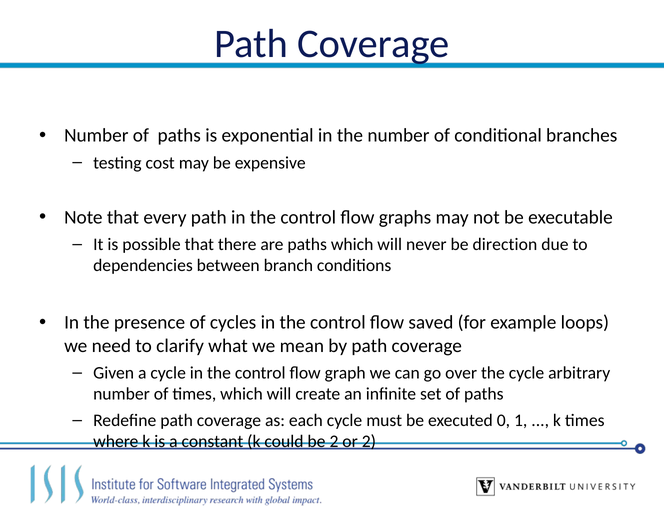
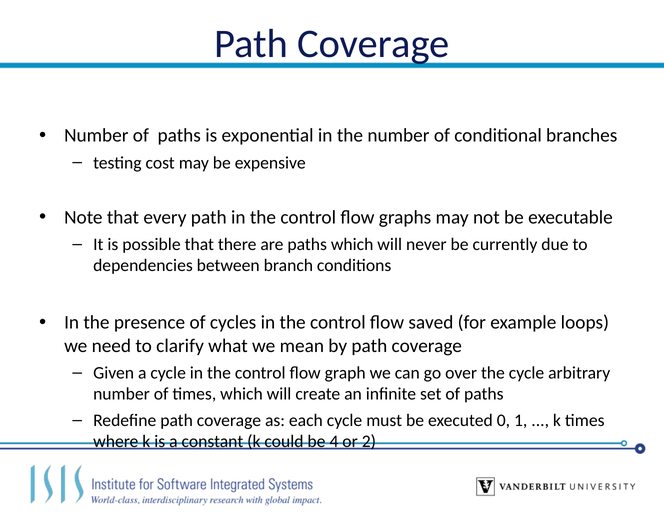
direction: direction -> currently (505, 244)
be 2: 2 -> 4 (334, 442)
